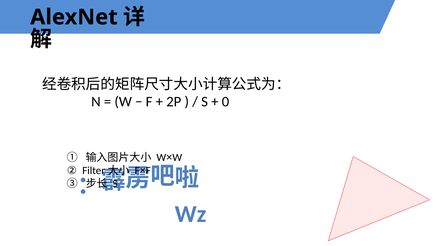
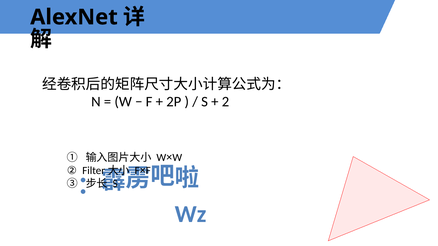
0: 0 -> 2 (225, 102)
